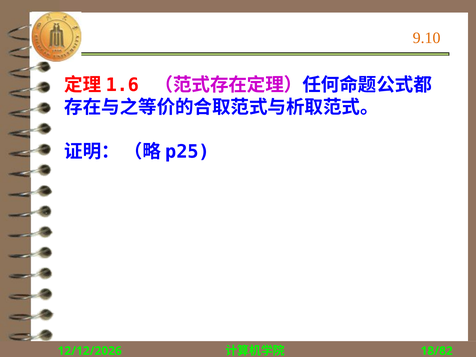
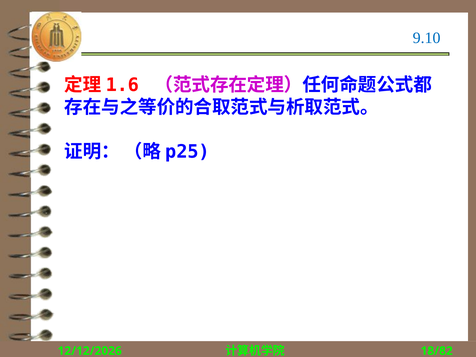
9.10 colour: orange -> blue (427, 38)
